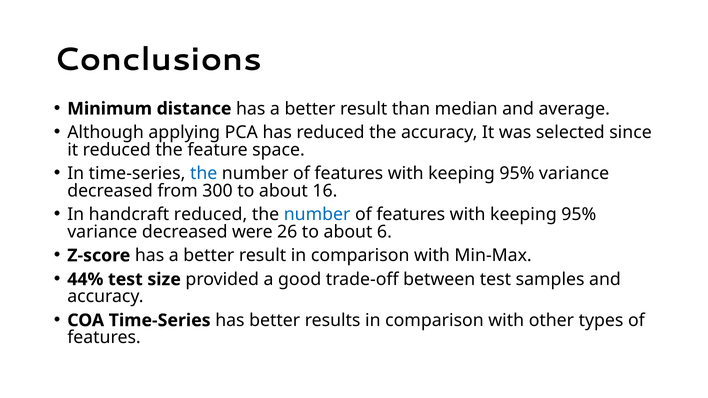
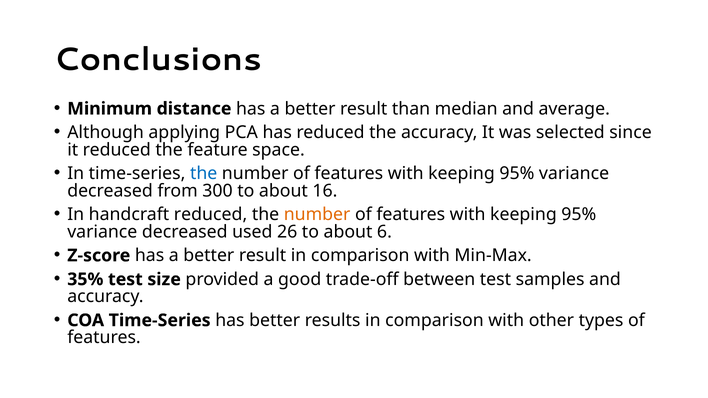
number colour: blue -> orange (317, 215)
were: were -> used (252, 232)
44%: 44% -> 35% (85, 280)
